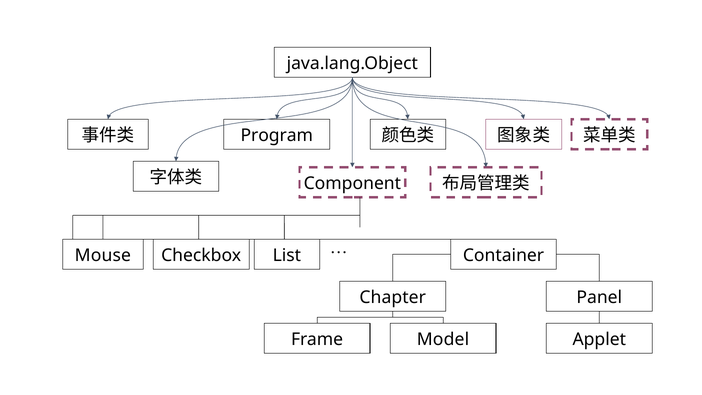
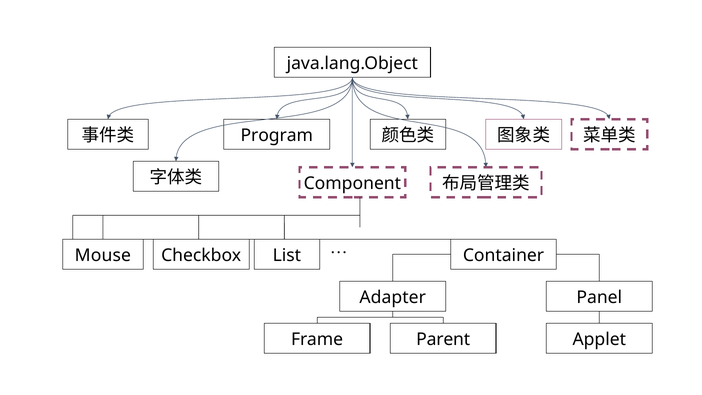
Chapter: Chapter -> Adapter (393, 298)
Model: Model -> Parent (443, 340)
